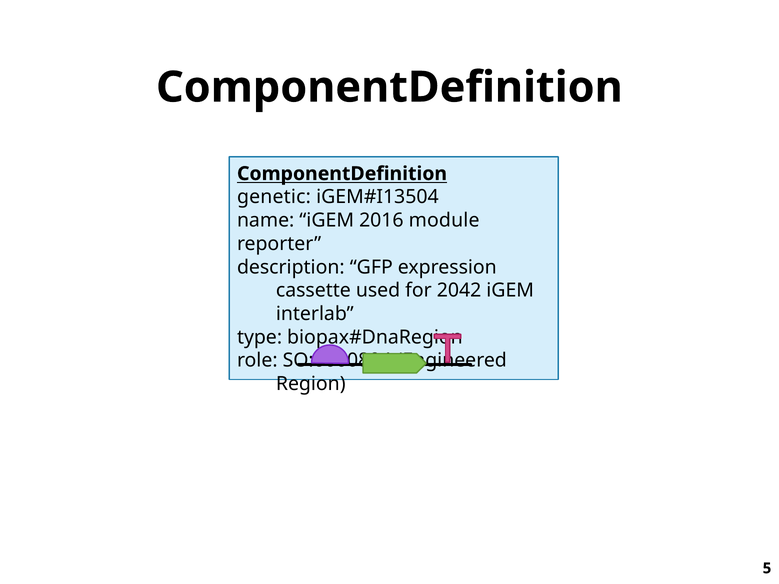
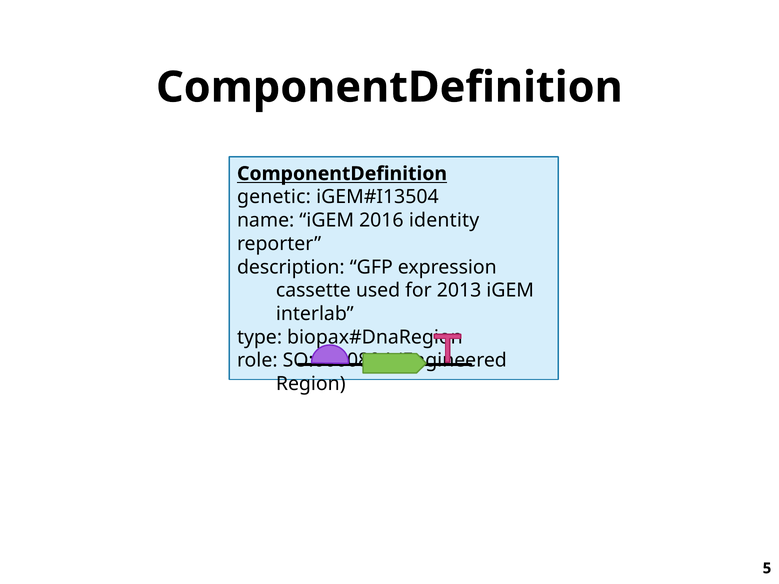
module: module -> identity (444, 220)
2042: 2042 -> 2013 (459, 291)
